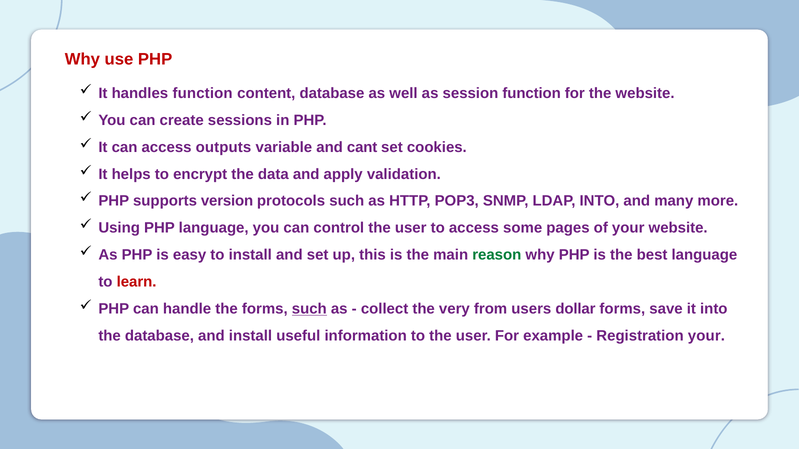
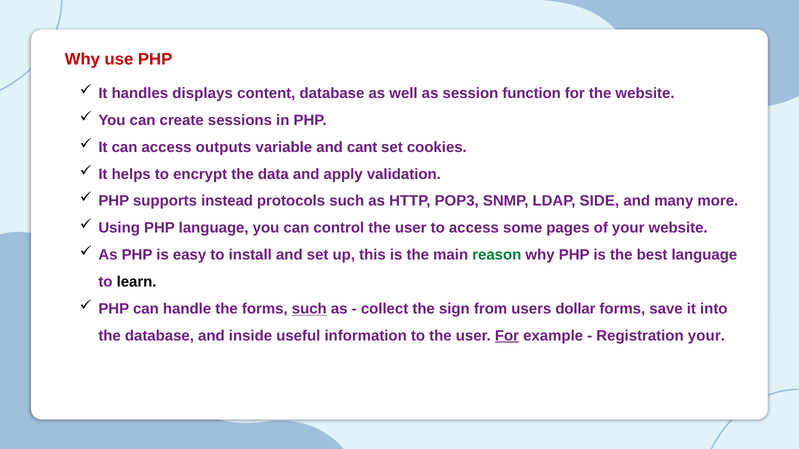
handles function: function -> displays (203, 93)
version: version -> instead (227, 201)
LDAP INTO: INTO -> SIDE (599, 201)
learn colour: red -> black (137, 282)
very: very -> sign (454, 309)
and install: install -> inside (250, 336)
For underline: none -> present (507, 336)
